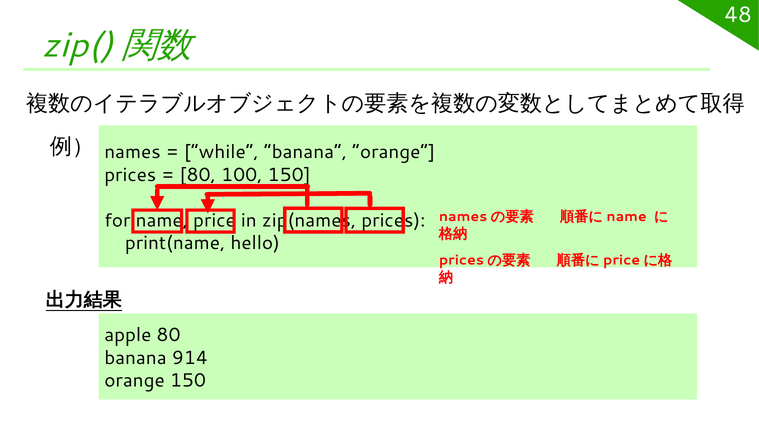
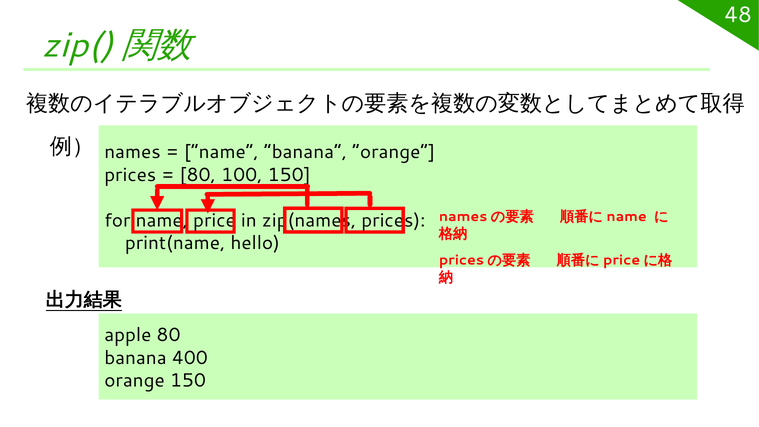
while: while -> name (221, 152)
914: 914 -> 400 (190, 358)
